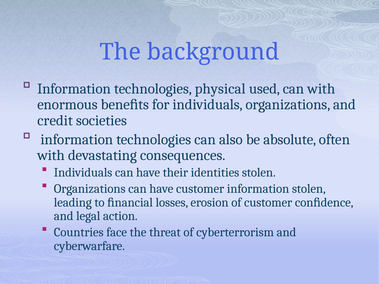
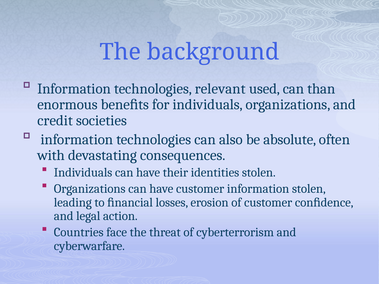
physical: physical -> relevant (220, 89)
can with: with -> than (321, 89)
